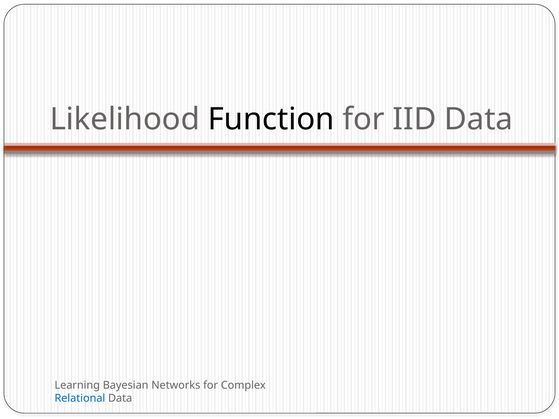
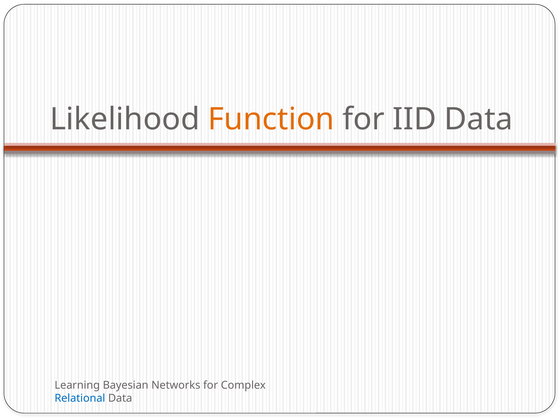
Function colour: black -> orange (271, 119)
